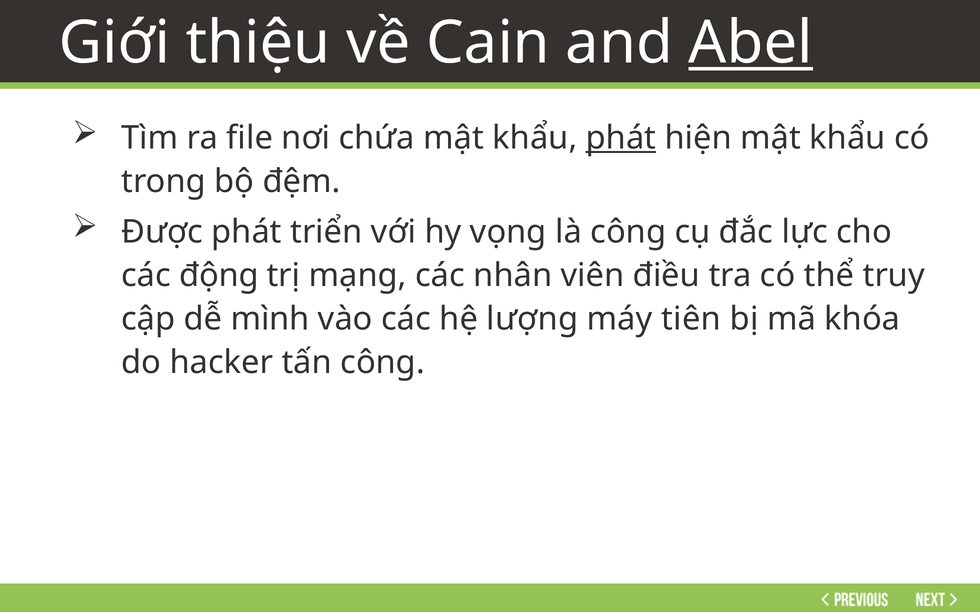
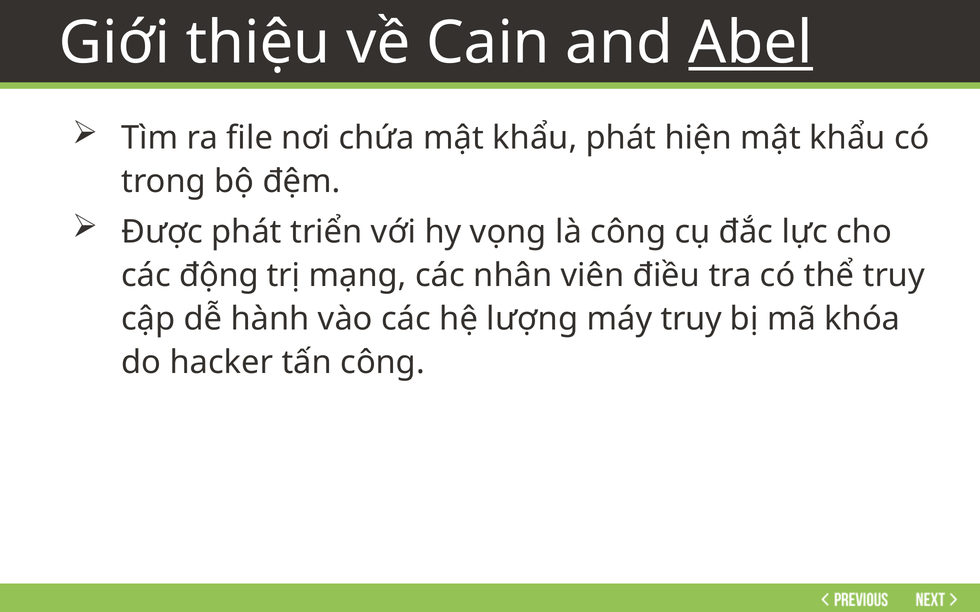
phát underline: present -> none (621, 138)
mình: mình -> hành (270, 319)
máy tiên: tiên -> truy (691, 319)
